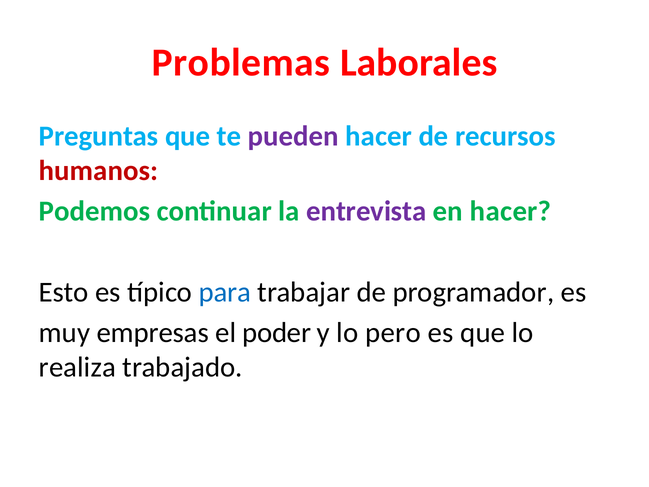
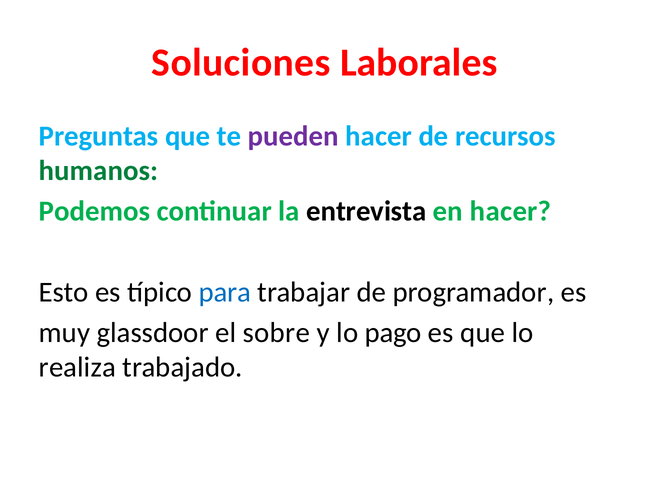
Problemas: Problemas -> Soluciones (241, 63)
humanos colour: red -> green (98, 171)
entrevista colour: purple -> black (366, 211)
empresas: empresas -> glassdoor (153, 332)
poder: poder -> sobre (276, 332)
pero: pero -> pago (393, 332)
